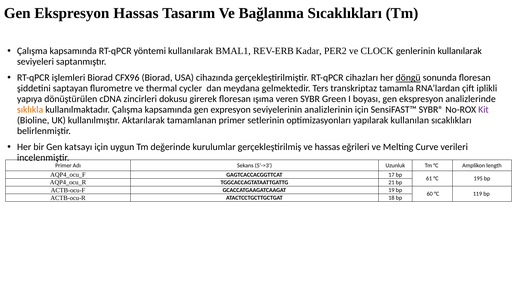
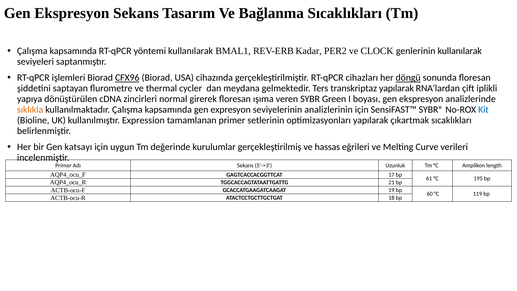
Ekspresyon Hassas: Hassas -> Sekans (136, 13)
CFX96 underline: none -> present (127, 78)
transkriptaz tamamla: tamamla -> yapılarak (396, 88)
dokusu: dokusu -> normal (173, 99)
Kit colour: purple -> blue (483, 110)
Aktarılarak: Aktarılarak -> Expression (143, 120)
kullanılan: kullanılan -> çıkartmak (410, 120)
